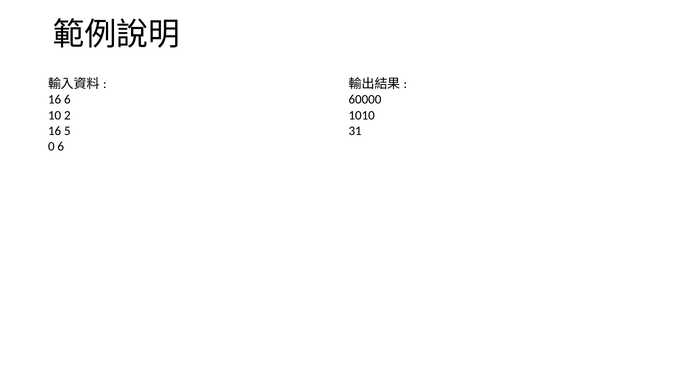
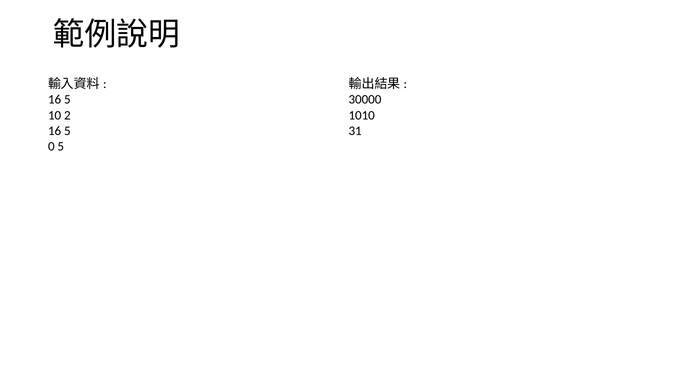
6: 6 -> 5 (67, 100)
60000: 60000 -> 30000 (365, 100)
0 6: 6 -> 5 (61, 146)
